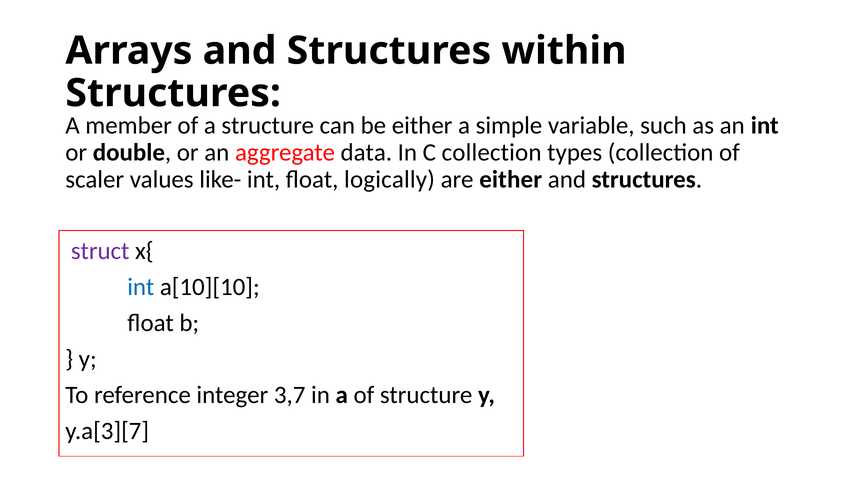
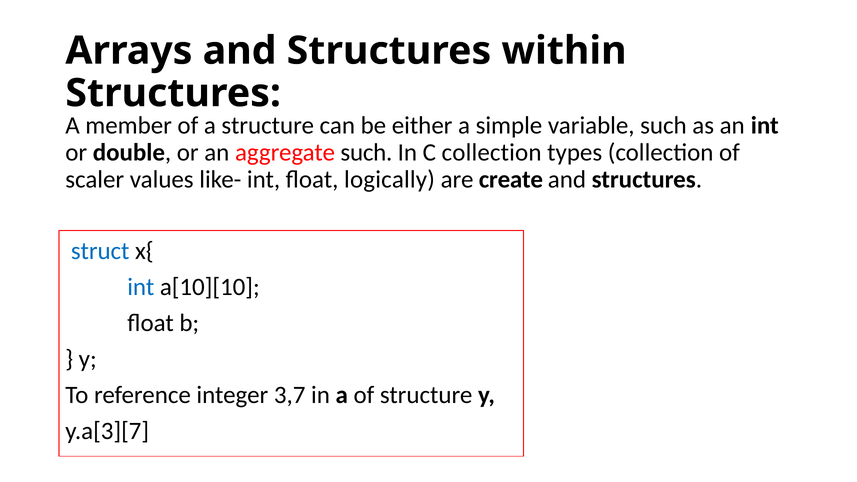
aggregate data: data -> such (366, 152)
are either: either -> create (511, 179)
struct colour: purple -> blue (100, 251)
